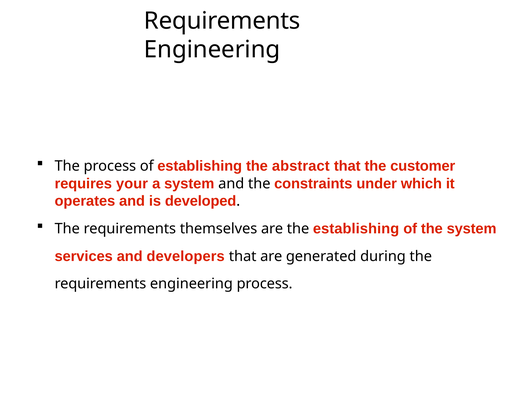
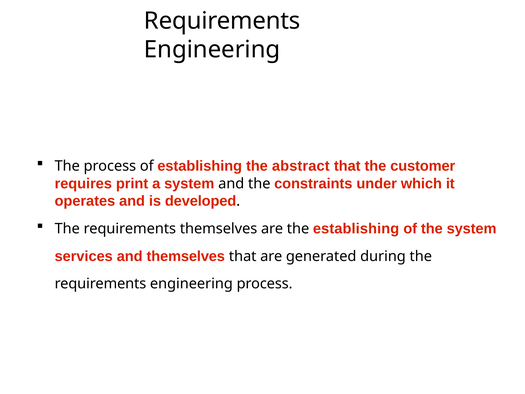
your: your -> print (132, 183)
and developers: developers -> themselves (186, 256)
